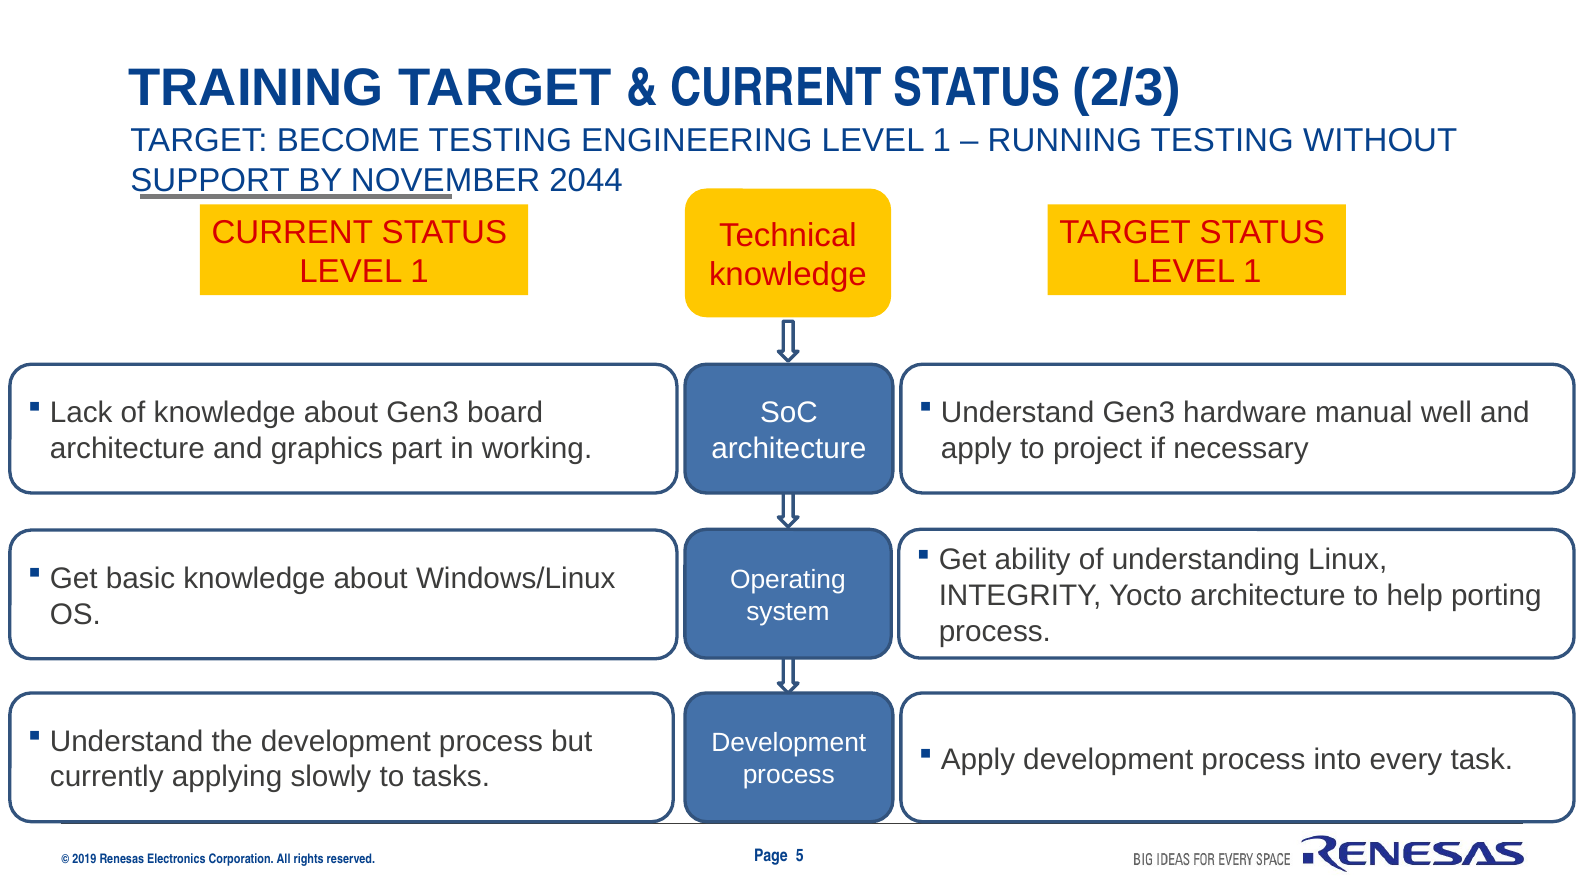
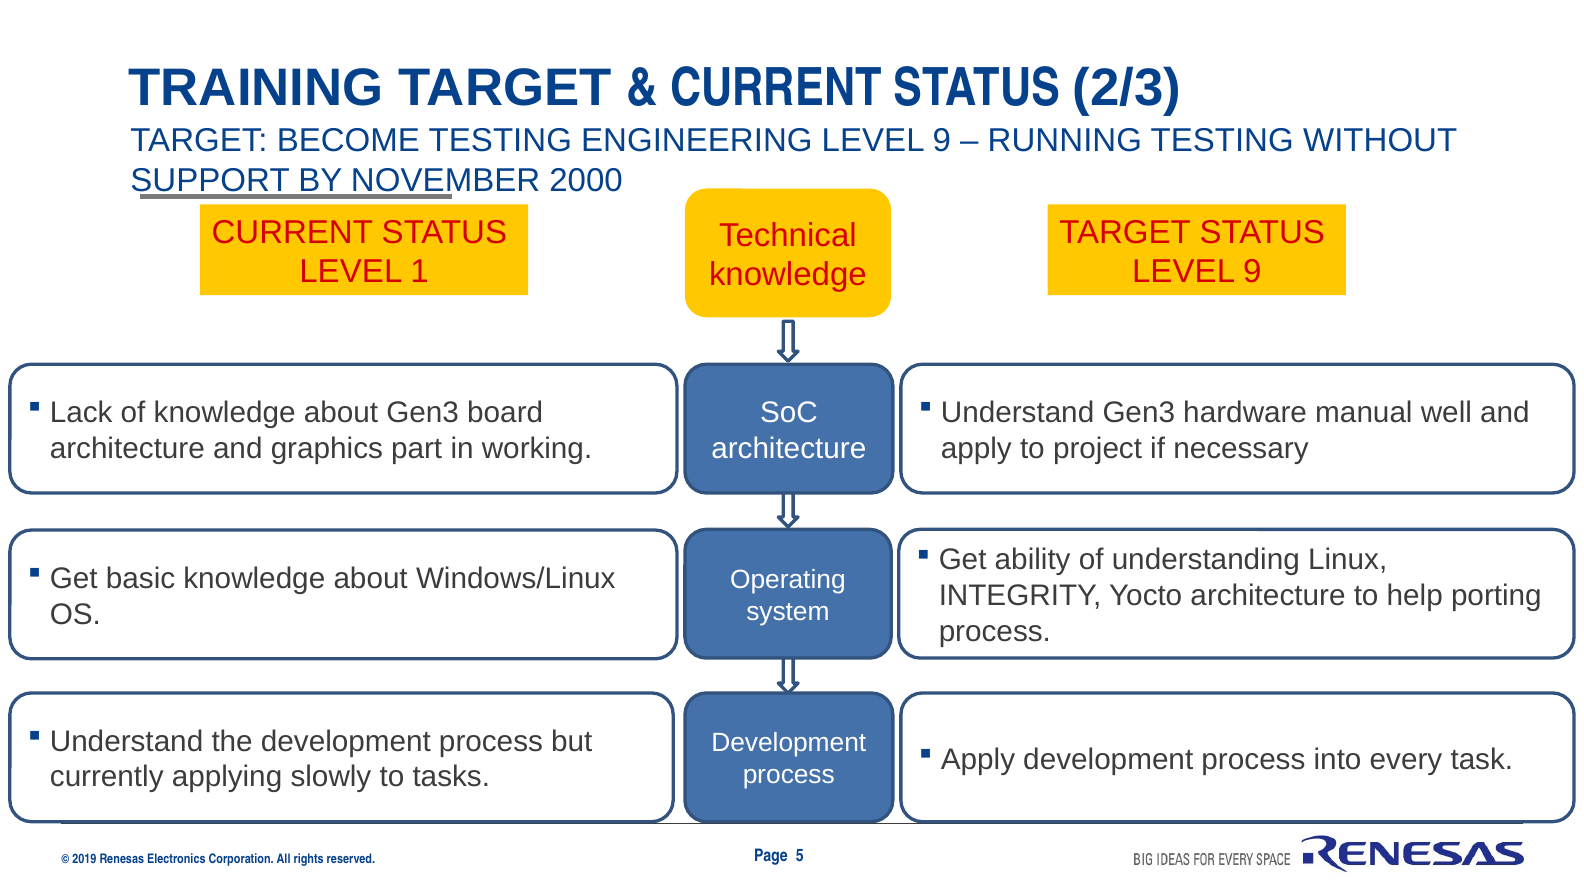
ENGINEERING LEVEL 1: 1 -> 9 (942, 141)
2044: 2044 -> 2000 (586, 181)
1: 1 -> 9 (1252, 272)
